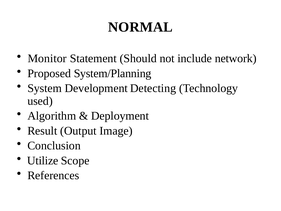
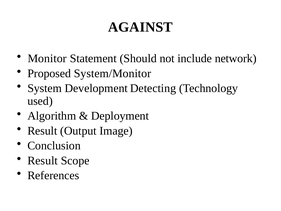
NORMAL: NORMAL -> AGAINST (140, 27)
System/Planning: System/Planning -> System/Monitor (113, 73)
Utilize: Utilize -> Result (43, 160)
